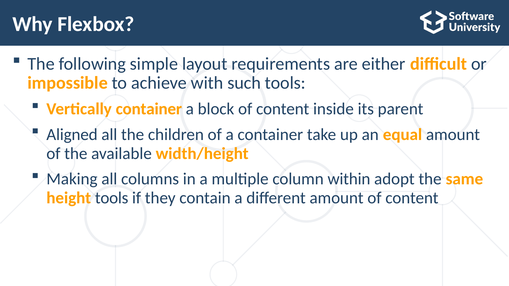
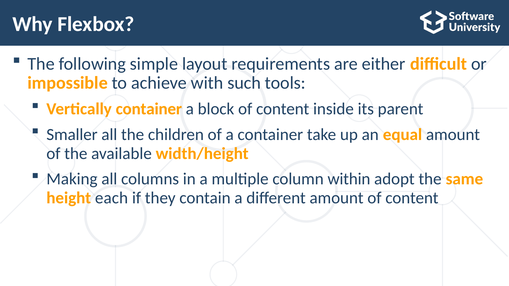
Aligned: Aligned -> Smaller (72, 135)
height tools: tools -> each (111, 198)
